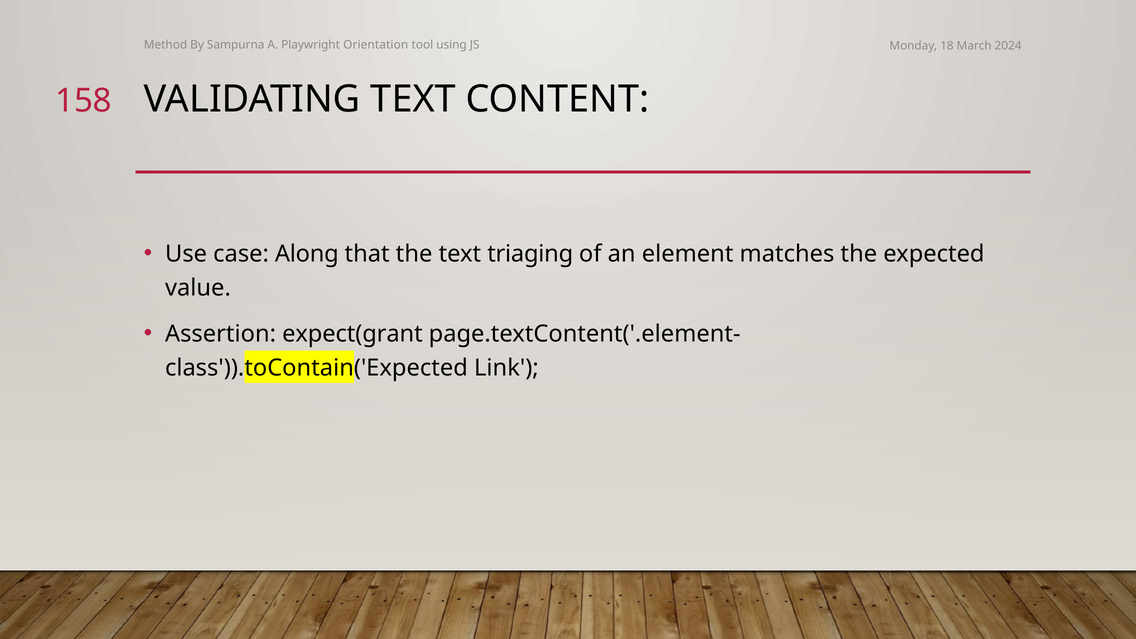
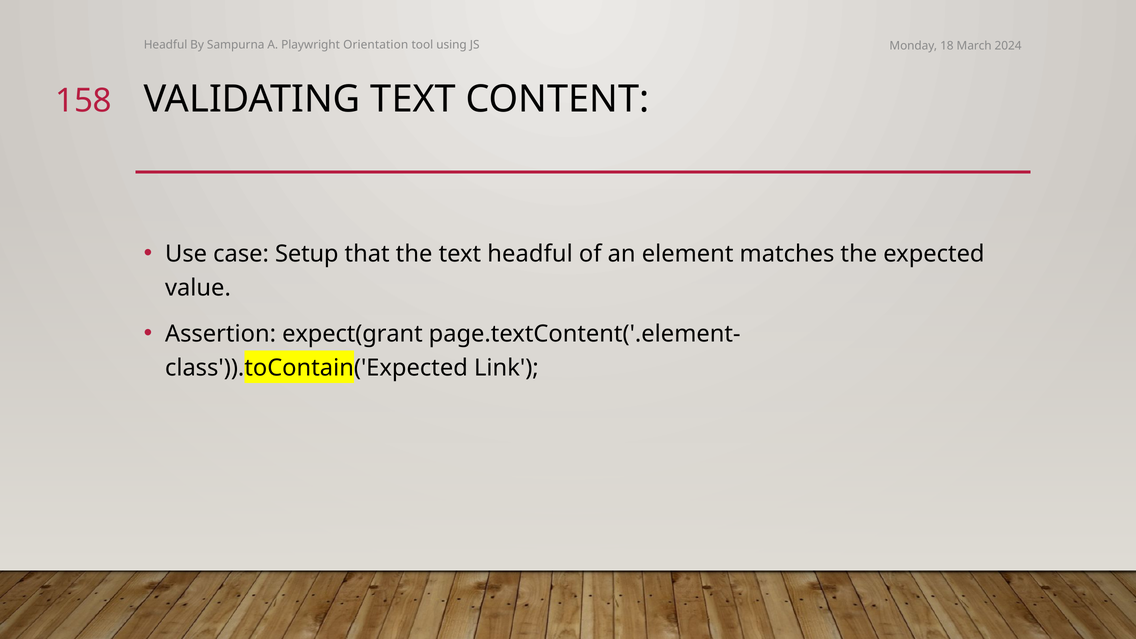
Method: Method -> Headful (166, 45)
Along: Along -> Setup (307, 254)
text triaging: triaging -> headful (530, 254)
